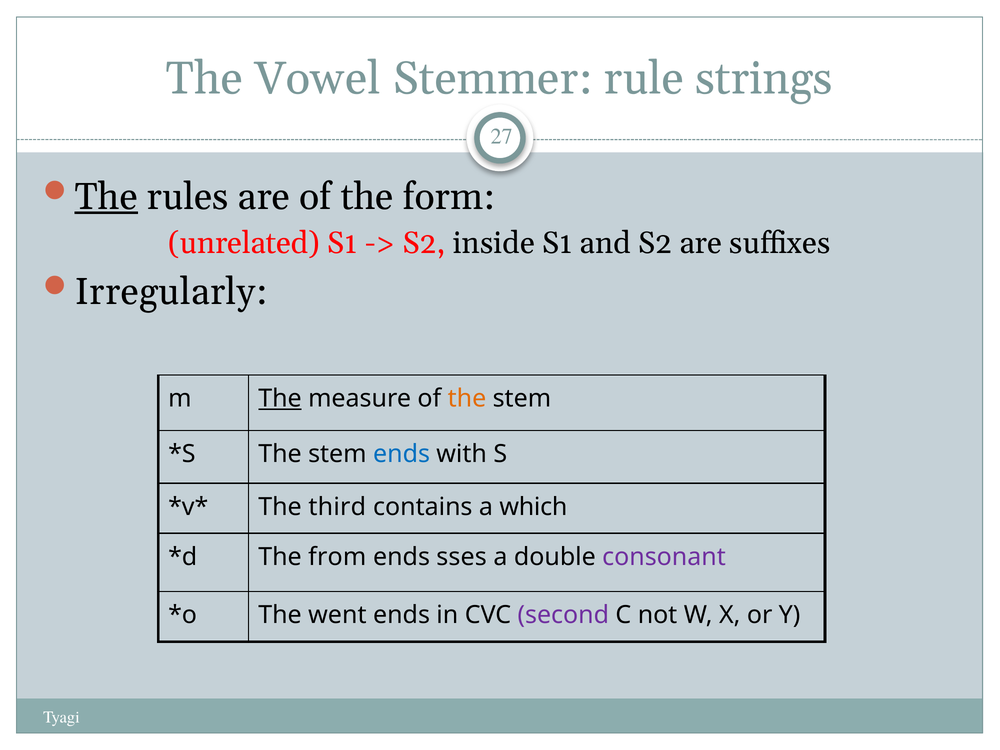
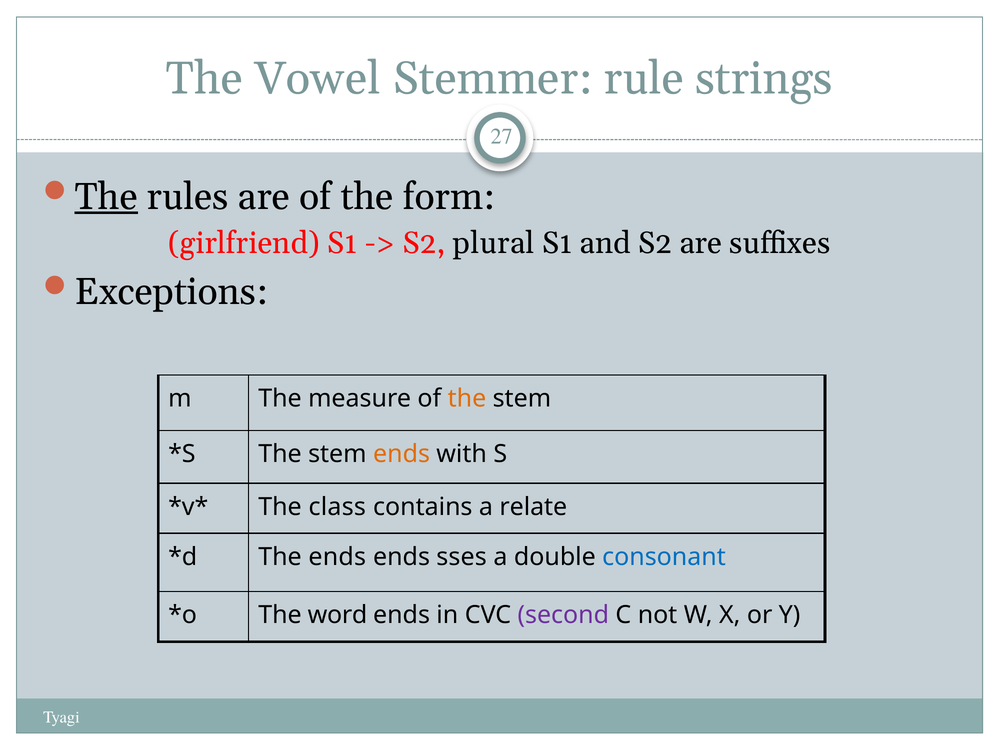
unrelated: unrelated -> girlfriend (244, 243)
inside: inside -> plural (494, 243)
Irregularly: Irregularly -> Exceptions (171, 292)
The underline: present -> none (280, 399)
ends colour: blue -> orange (402, 454)
third: third -> class (337, 507)
which: which -> relate (533, 507)
The from: from -> ends (337, 557)
consonant colour: purple -> blue (664, 557)
went: went -> word (337, 615)
